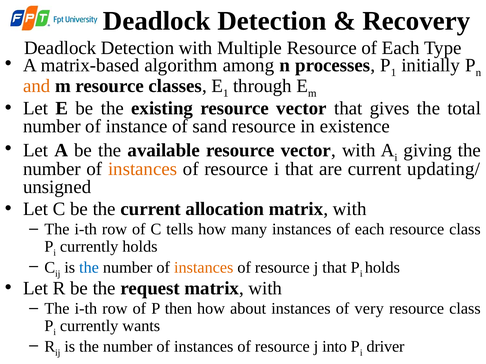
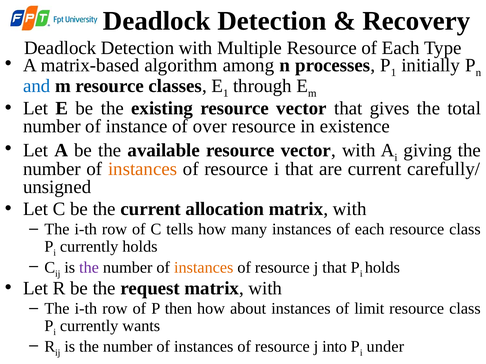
and colour: orange -> blue (37, 86)
sand: sand -> over (210, 127)
updating/: updating/ -> carefully/ (444, 169)
the colour: blue -> purple (89, 268)
very: very -> limit (369, 309)
driver: driver -> under (385, 347)
